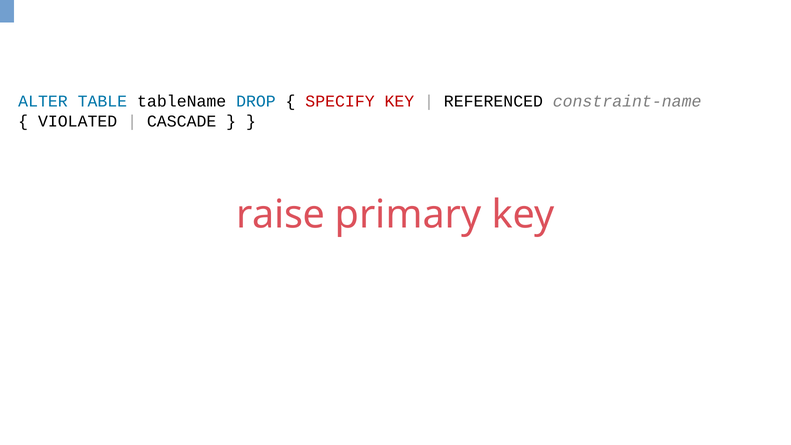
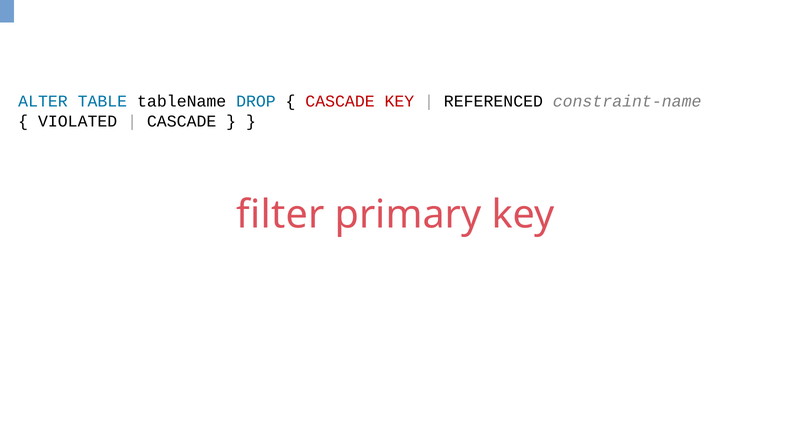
SPECIFY: SPECIFY -> CASCADE (340, 101)
raise: raise -> filter (280, 214)
